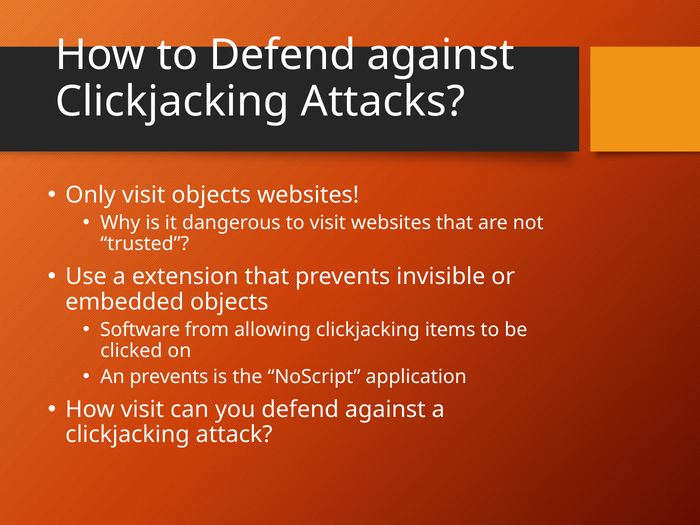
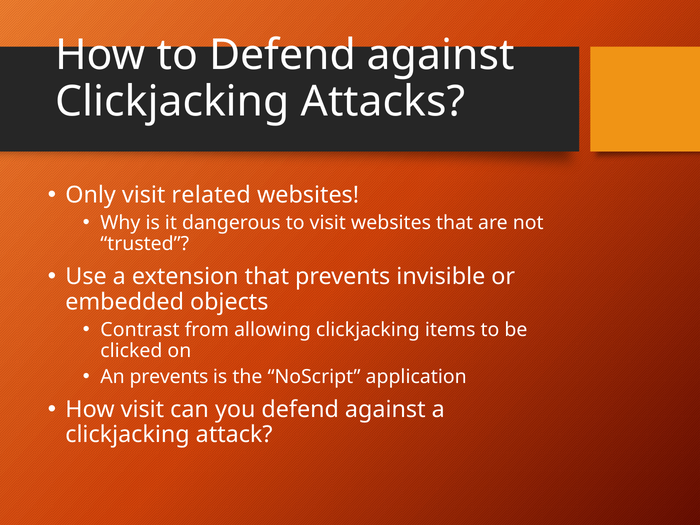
visit objects: objects -> related (211, 195)
Software: Software -> Contrast (140, 330)
